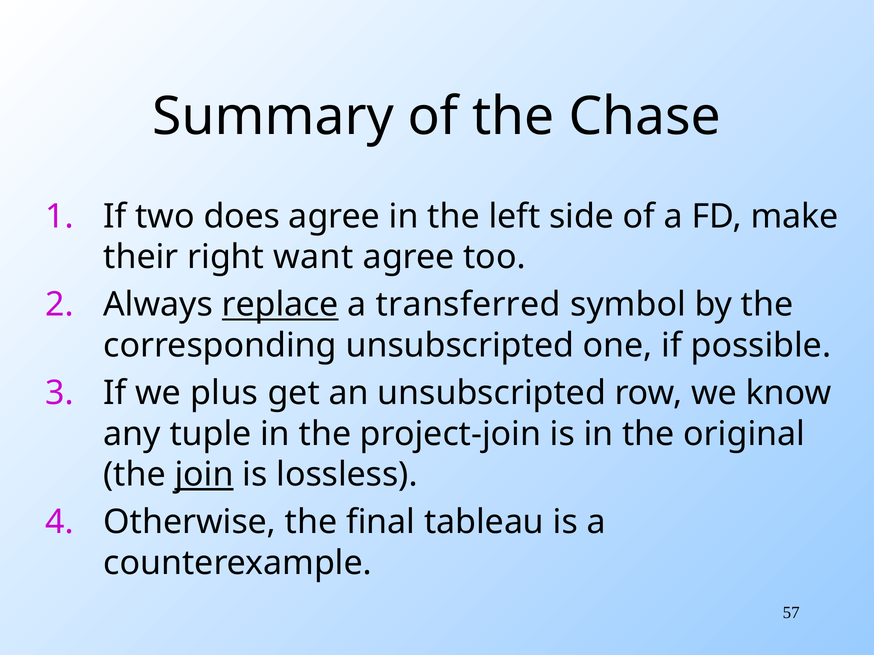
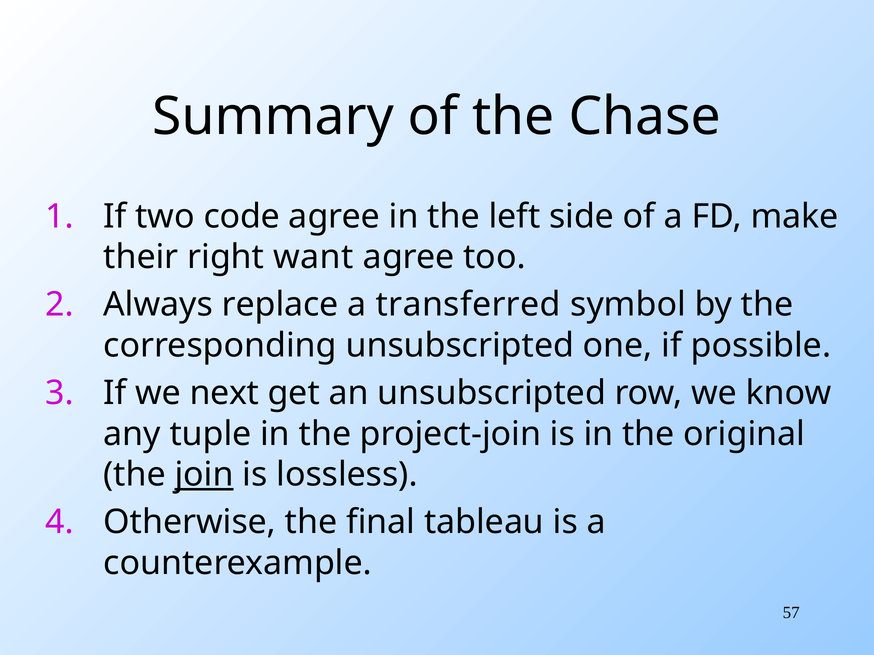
does: does -> code (242, 217)
replace underline: present -> none (280, 305)
plus: plus -> next (225, 393)
